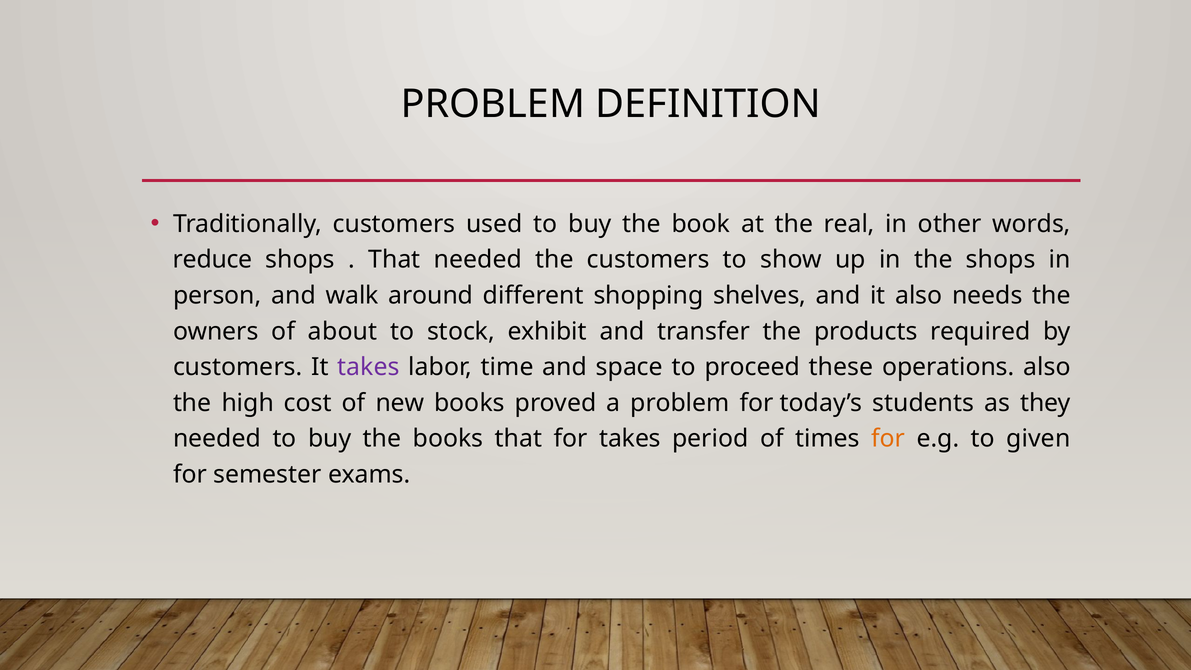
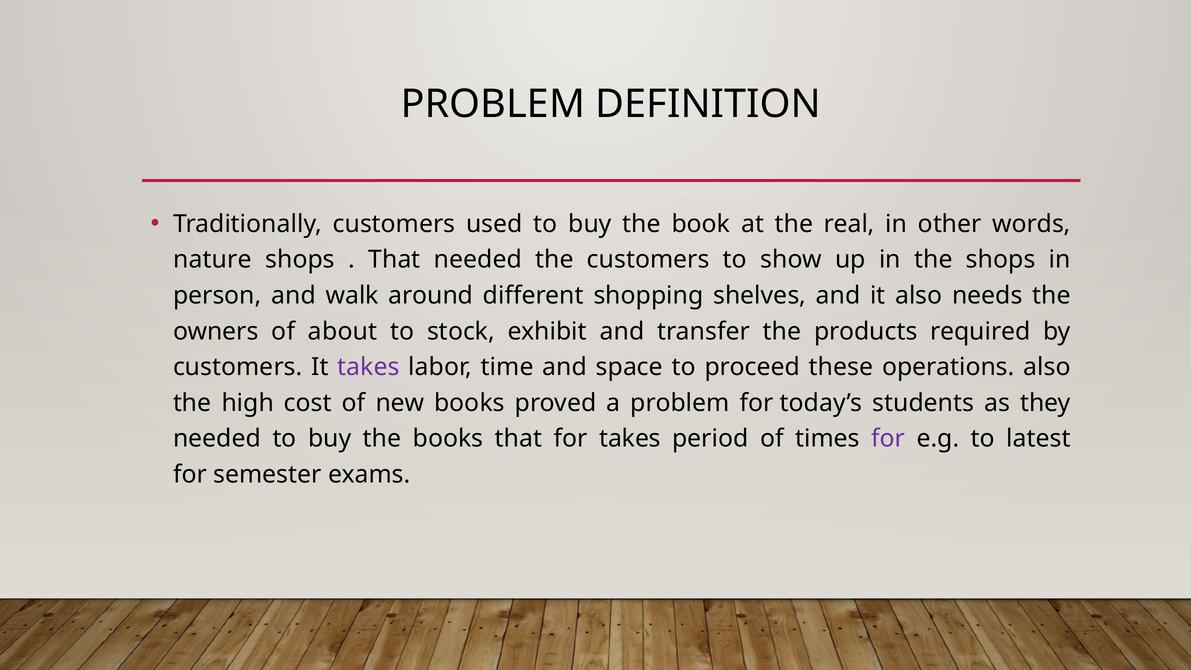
reduce: reduce -> nature (212, 260)
for colour: orange -> purple (888, 439)
given: given -> latest (1038, 439)
